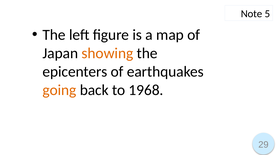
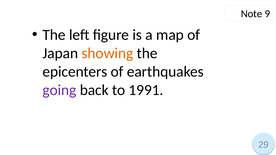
5: 5 -> 9 (267, 14)
going colour: orange -> purple (59, 90)
1968: 1968 -> 1991 (146, 90)
